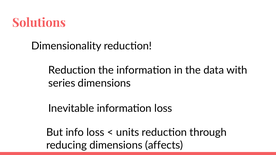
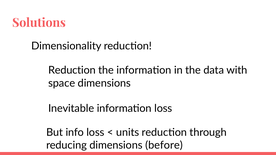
series: series -> space (62, 83)
affects: affects -> before (164, 145)
